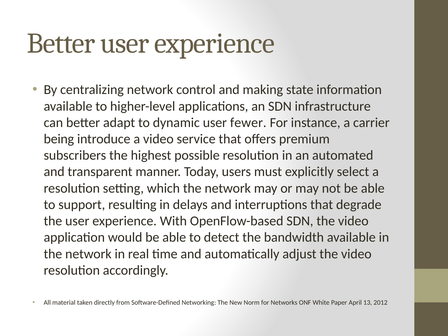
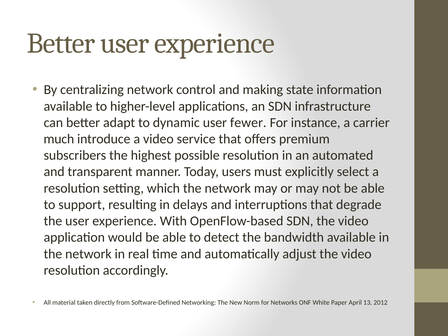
being: being -> much (59, 139)
